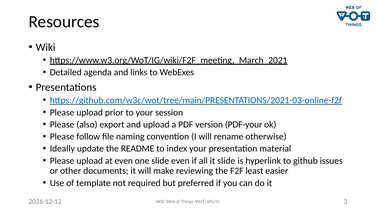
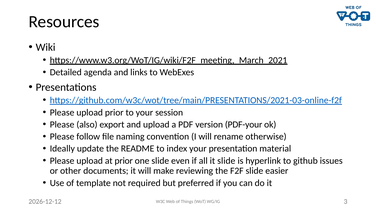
at even: even -> prior (124, 161)
F2F least: least -> slide (254, 171)
